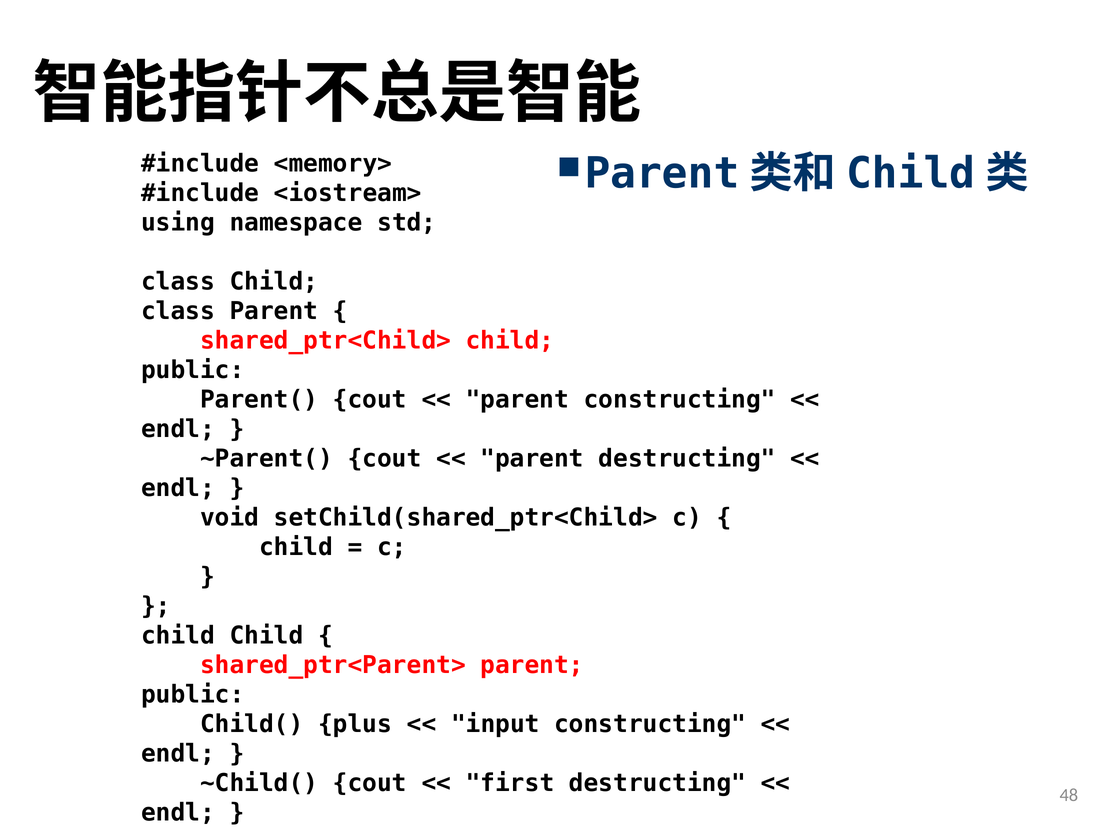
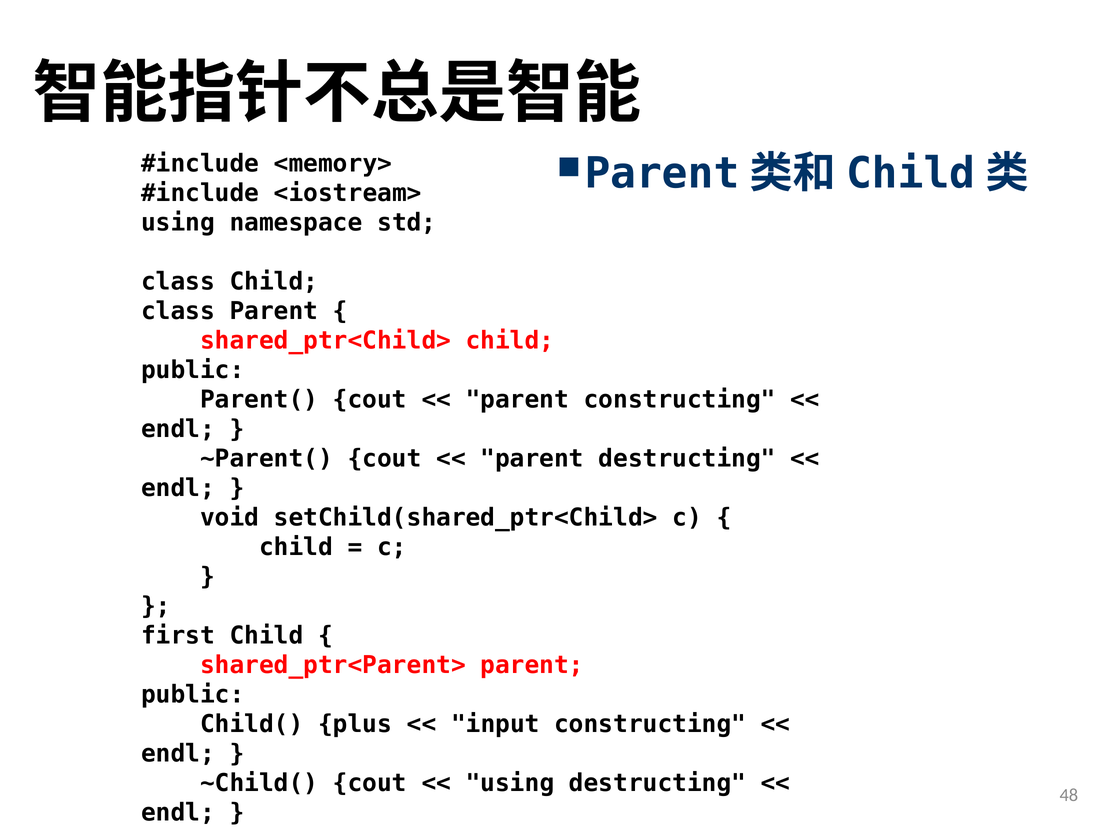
child: child -> first (178, 635)
first: first -> using (510, 783)
